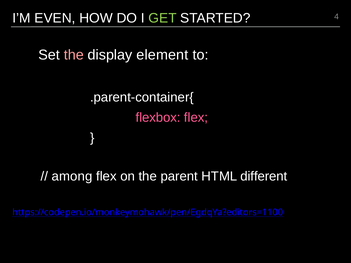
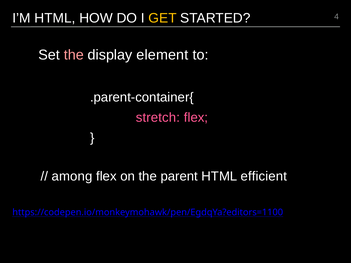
I’M EVEN: EVEN -> HTML (55, 18)
GET colour: light green -> yellow (163, 18)
flexbox: flexbox -> stretch (158, 118)
different: different -> efficient (264, 177)
